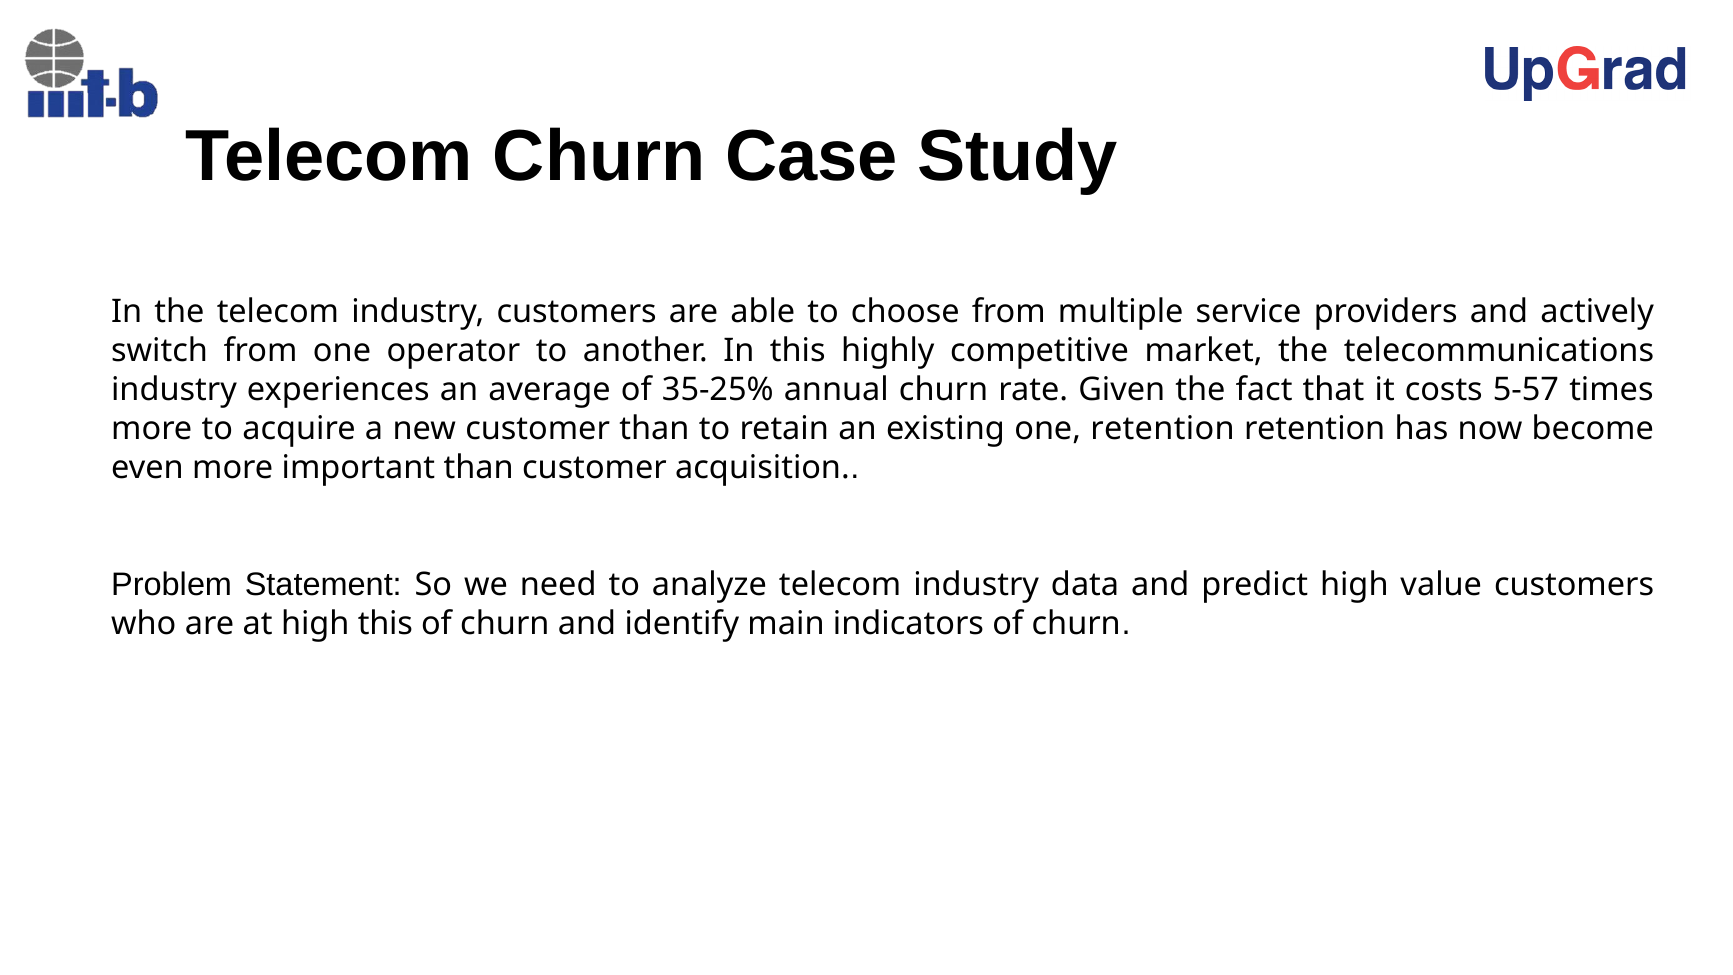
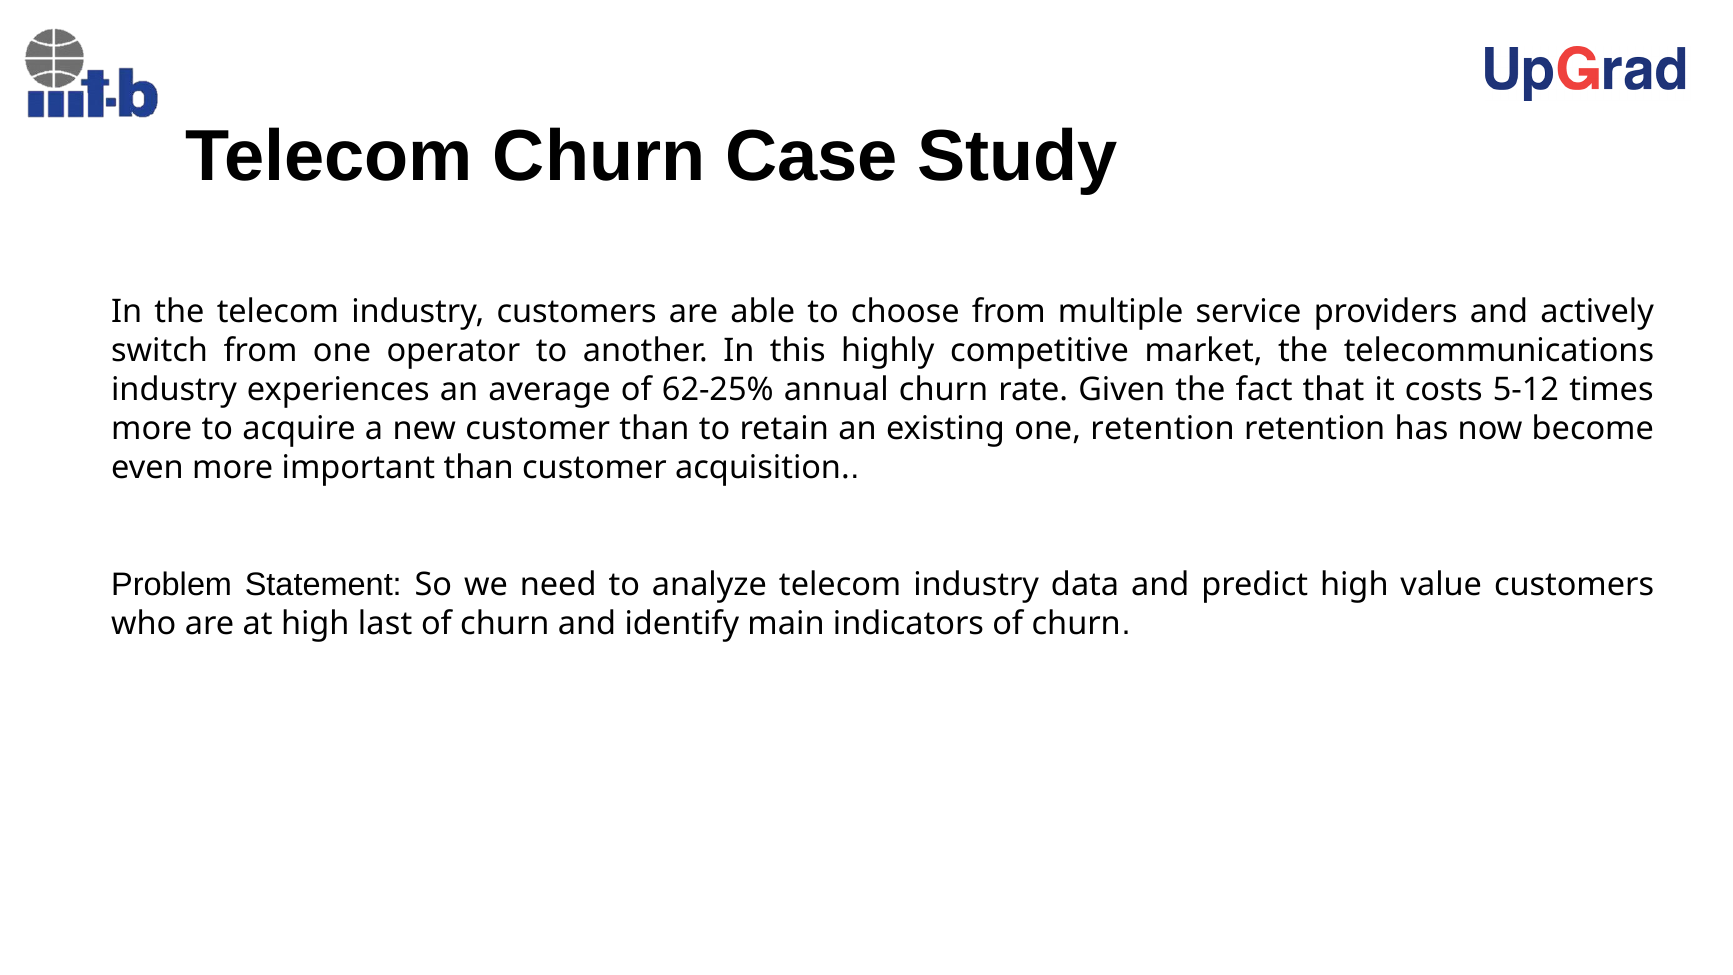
35-25%: 35-25% -> 62-25% (718, 390)
5-57: 5-57 -> 5-12 (1526, 390)
high this: this -> last (385, 624)
